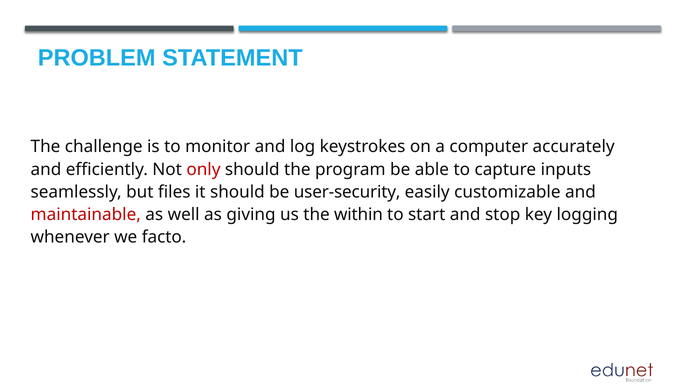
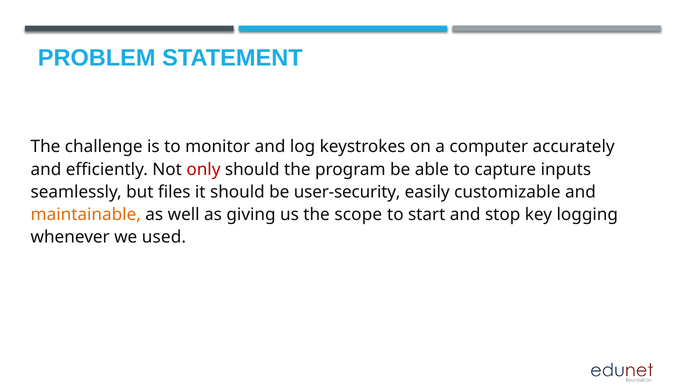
maintainable colour: red -> orange (86, 215)
within: within -> scope (358, 215)
facto: facto -> used (164, 237)
